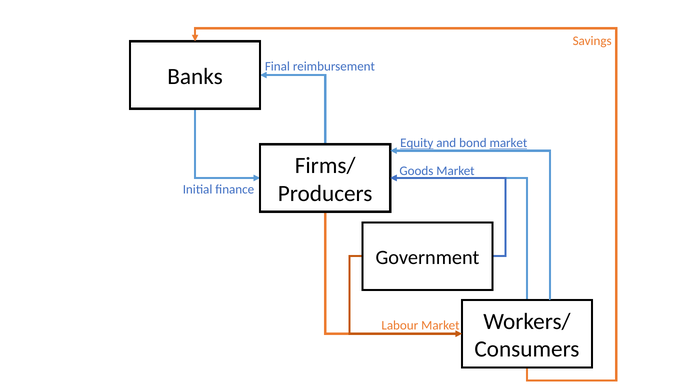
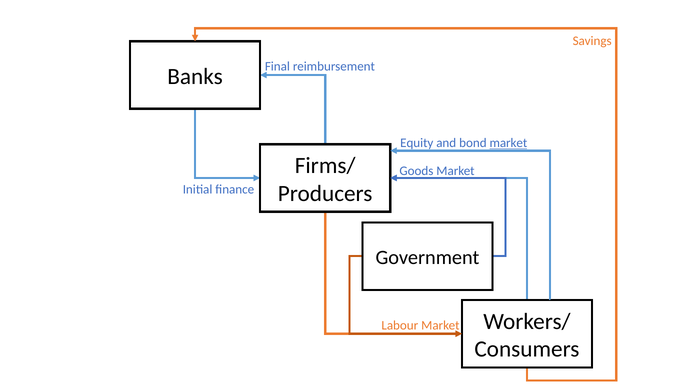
Equity underline: present -> none (417, 143)
